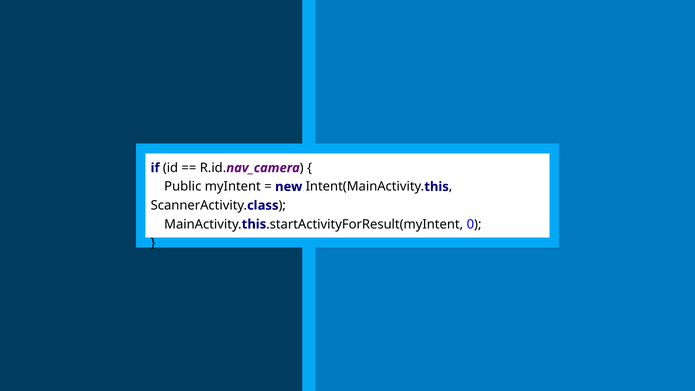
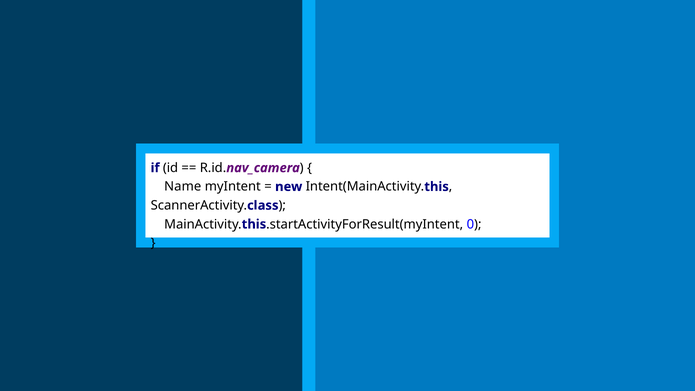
Public: Public -> Name (183, 187)
